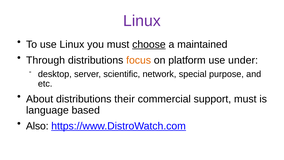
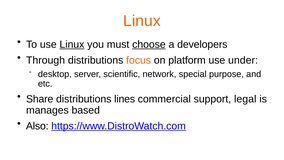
Linux colour: purple -> orange (142, 21)
Linux underline: none -> present (72, 44)
maintained: maintained -> developers (202, 44)
About: About -> Share (40, 99)
their: their -> lines (125, 99)
support must: must -> legal (245, 99)
language: language -> manages (47, 110)
